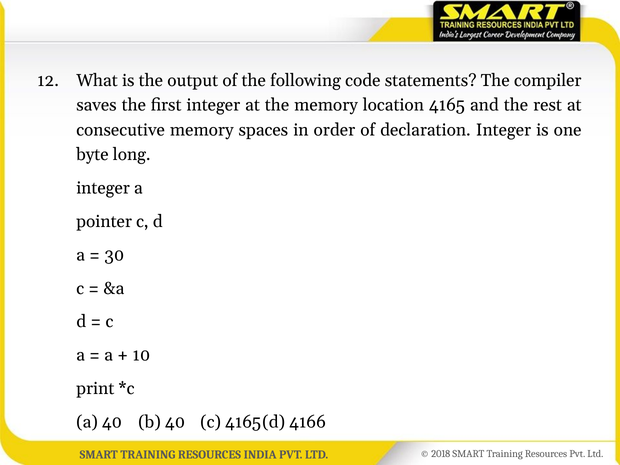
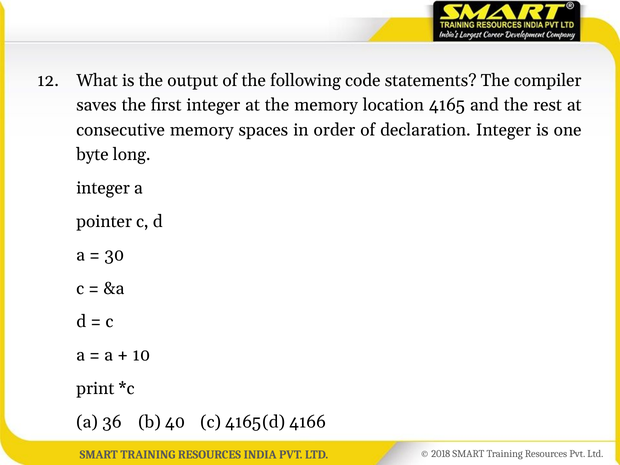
a 40: 40 -> 36 (112, 422)
